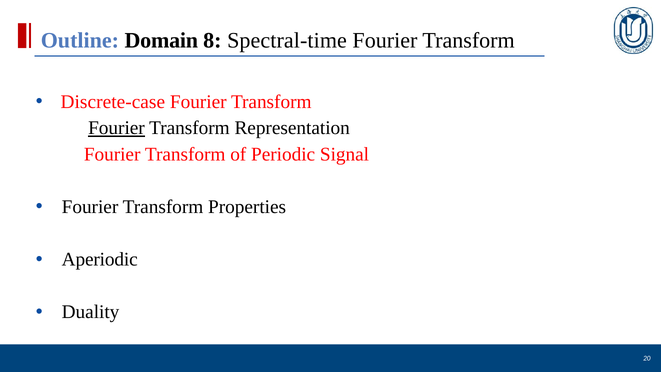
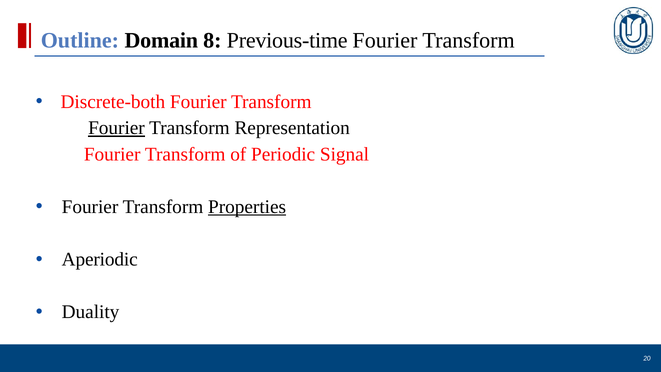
Spectral-time: Spectral-time -> Previous-time (287, 41)
Discrete-case: Discrete-case -> Discrete-both (113, 102)
Properties underline: none -> present (247, 207)
